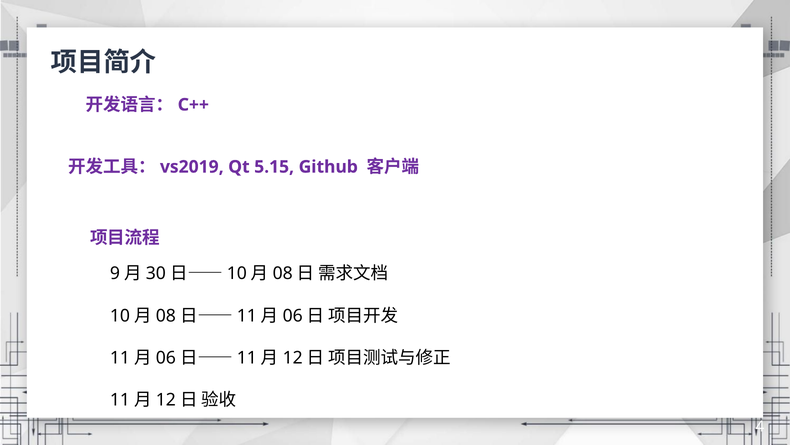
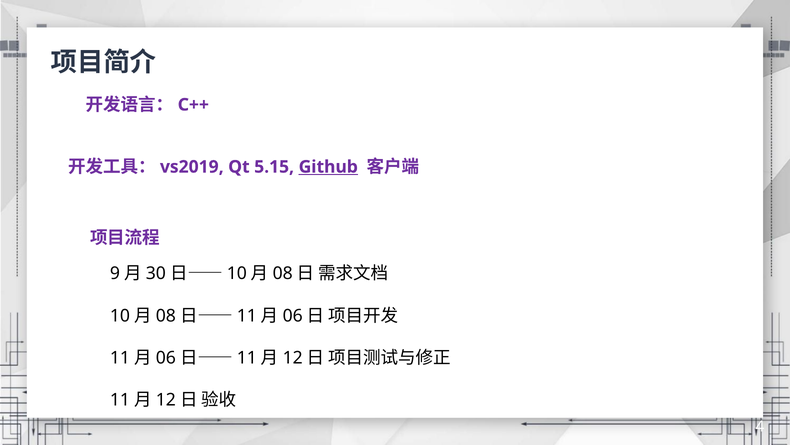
Github underline: none -> present (328, 167)
